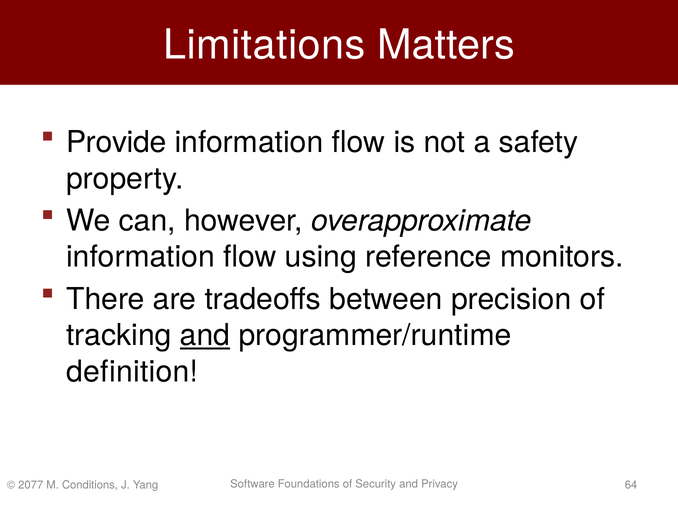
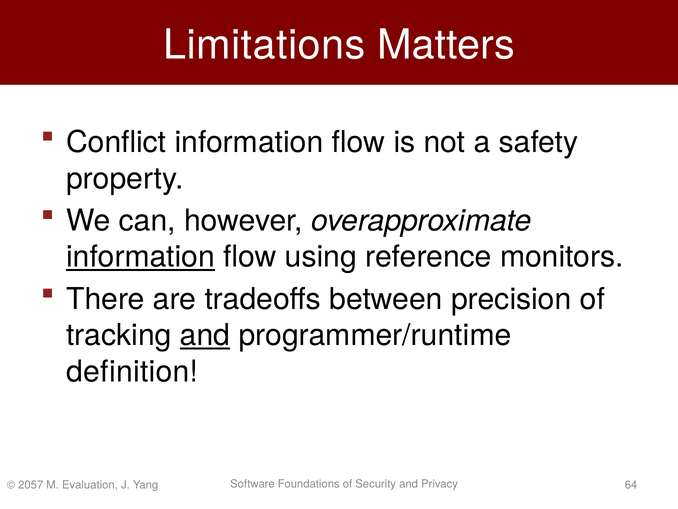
Provide: Provide -> Conflict (116, 142)
information underline: none -> present (141, 257)
2077: 2077 -> 2057 (31, 484)
Conditions: Conditions -> Evaluation (90, 484)
